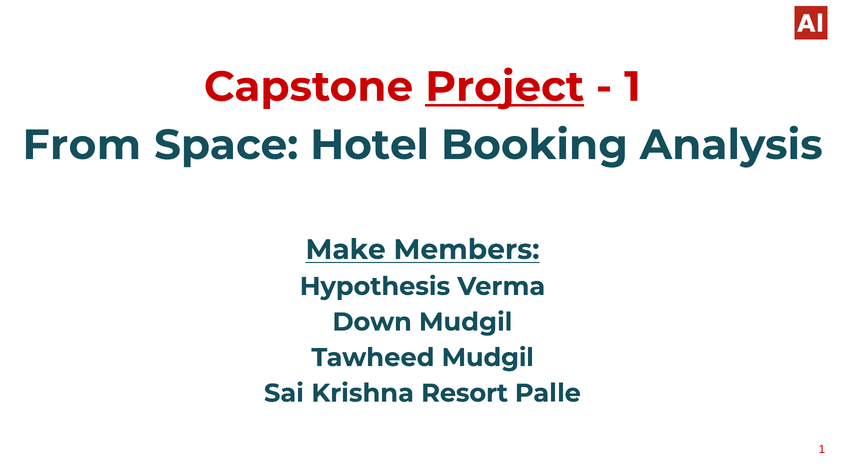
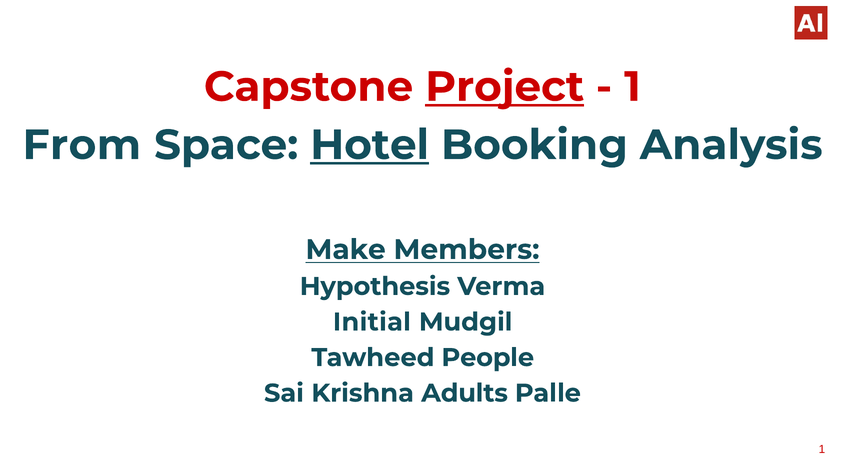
Hotel underline: none -> present (370, 145)
Down: Down -> Initial (372, 322)
Tawheed Mudgil: Mudgil -> People (488, 358)
Resort: Resort -> Adults (465, 393)
